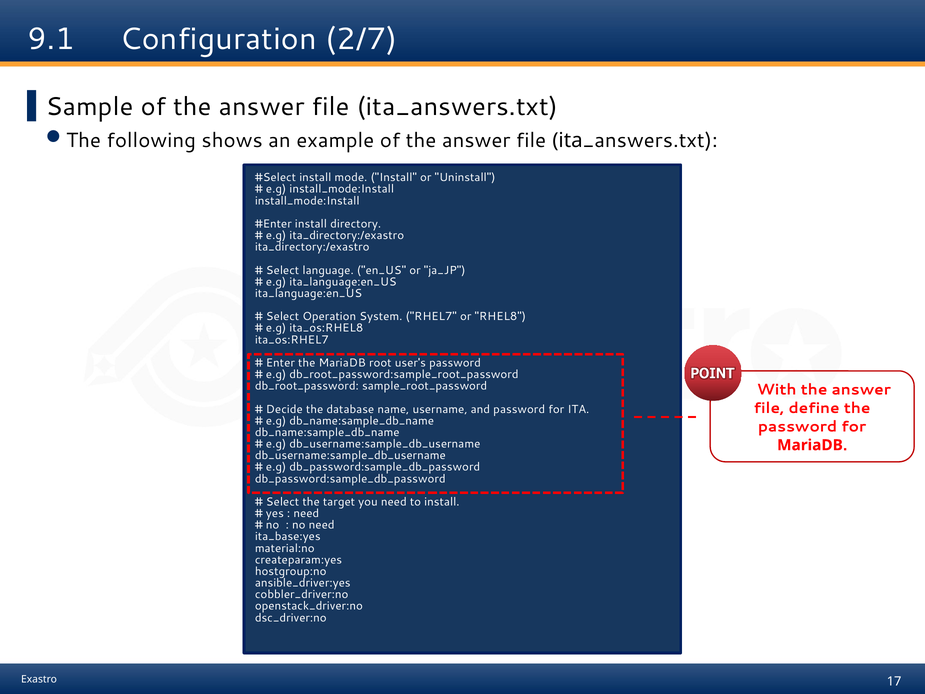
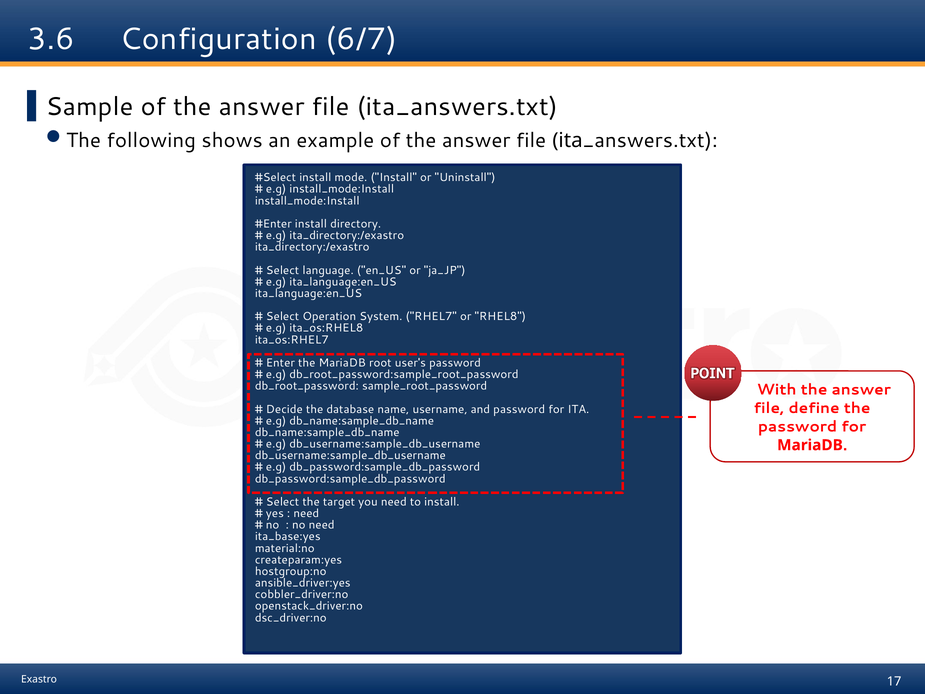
9.1: 9.1 -> 3.6 (51, 39)
2/7: 2/7 -> 6/7 (361, 39)
